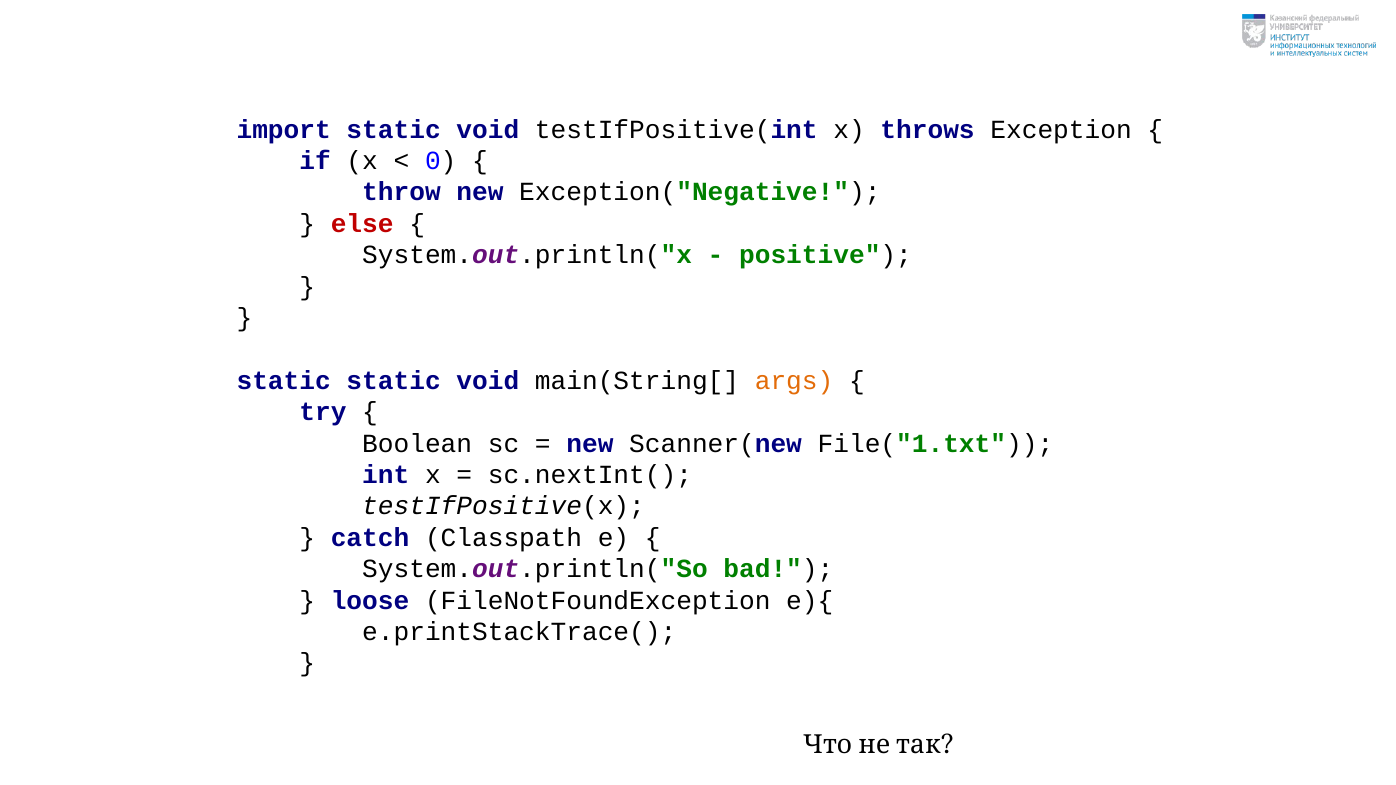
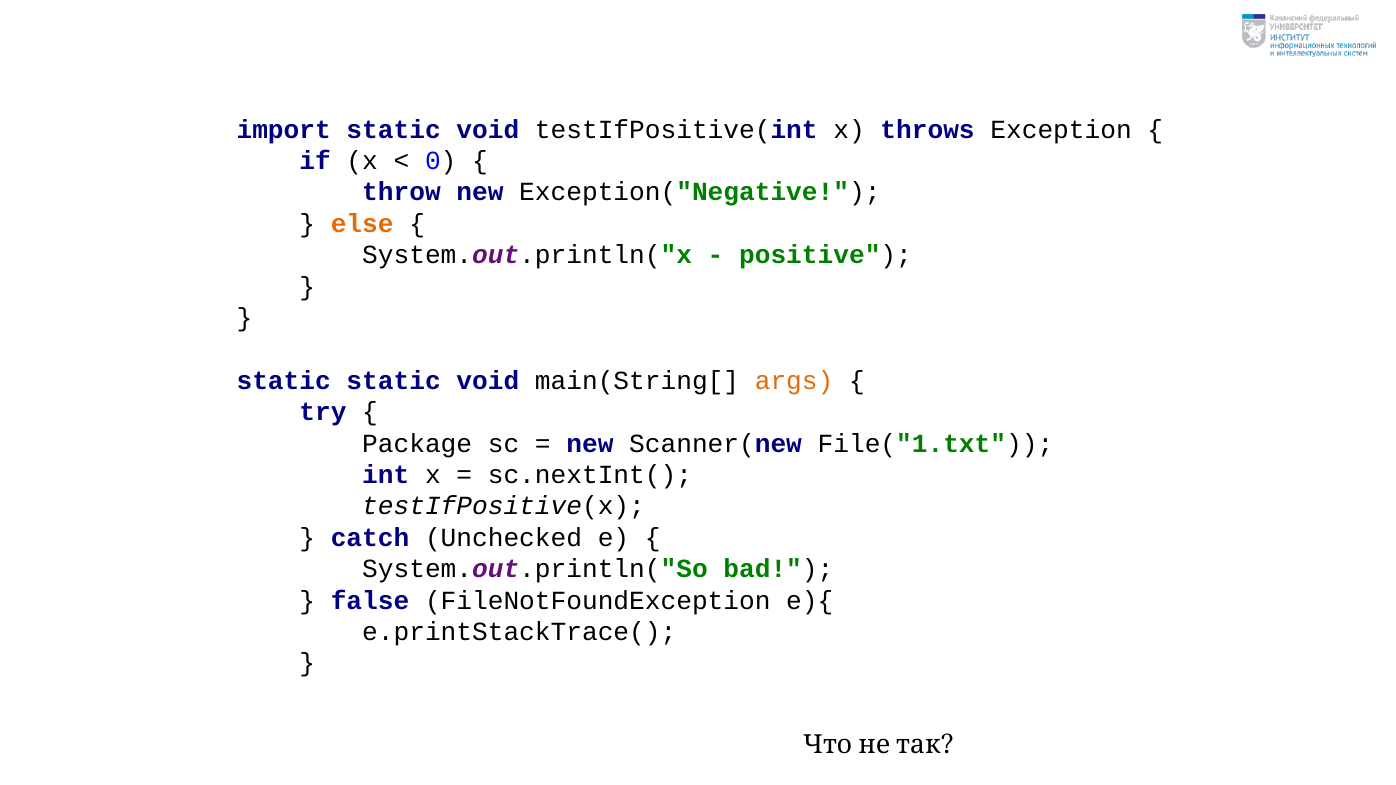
else colour: red -> orange (362, 224)
Boolean: Boolean -> Package (417, 444)
Classpath: Classpath -> Unchecked (504, 538)
loose: loose -> false (370, 601)
